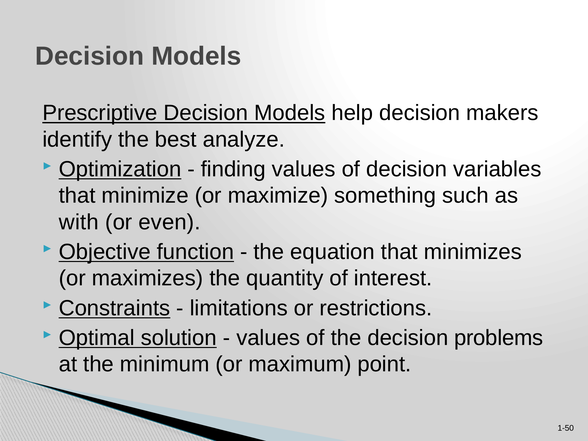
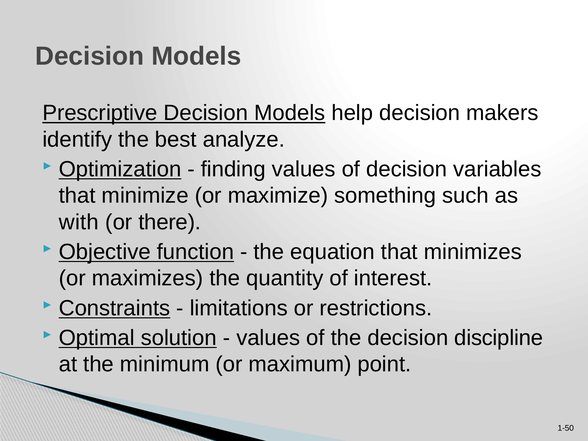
even: even -> there (170, 222)
problems: problems -> discipline (499, 338)
